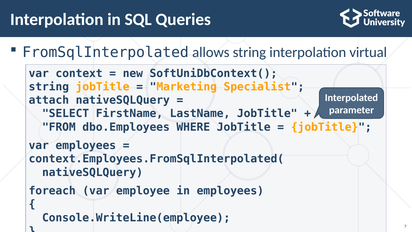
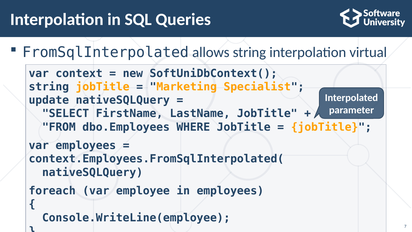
attach: attach -> update (49, 100)
